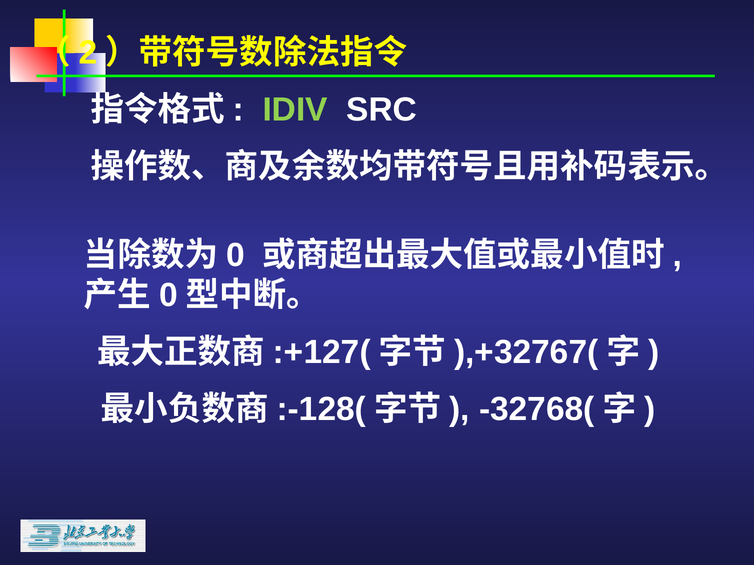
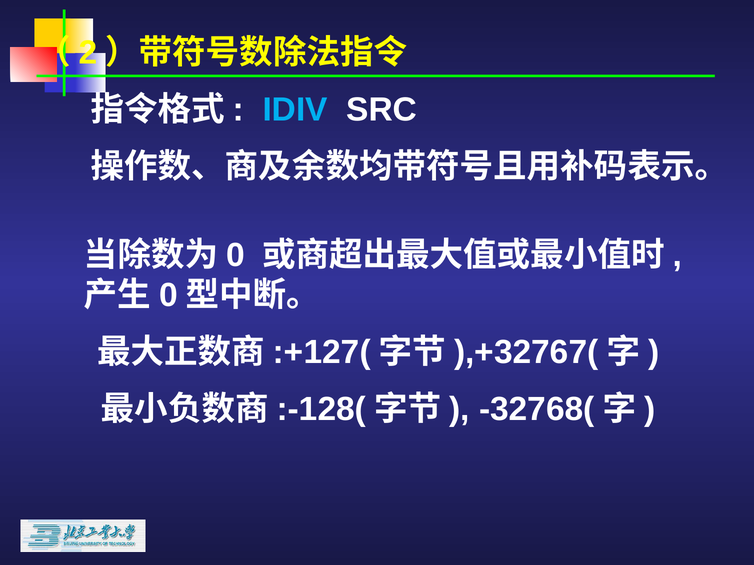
IDIV colour: light green -> light blue (295, 110)
